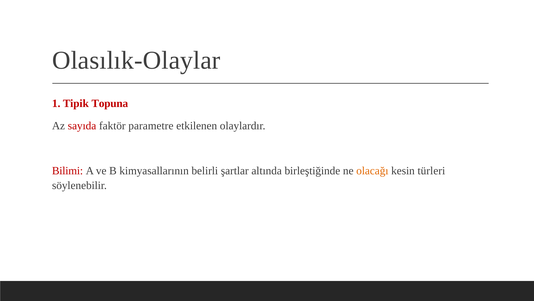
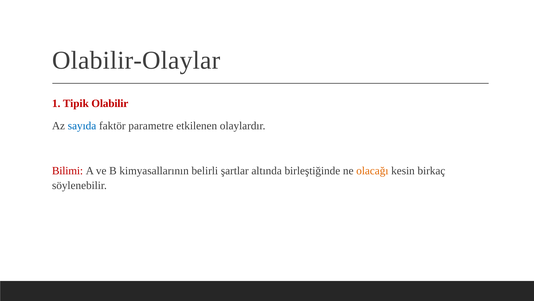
Olasılık-Olaylar: Olasılık-Olaylar -> Olabilir-Olaylar (136, 60)
Topuna: Topuna -> Olabilir (110, 103)
sayıda colour: red -> blue (82, 126)
türleri: türleri -> birkaç (431, 171)
